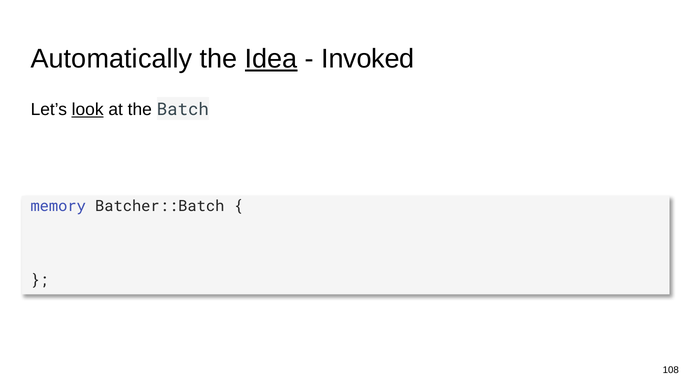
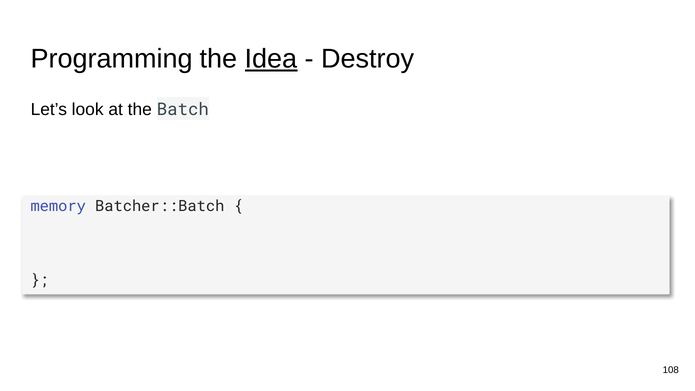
Automatically: Automatically -> Programming (112, 59)
Invoked: Invoked -> Destroy (368, 59)
look underline: present -> none (88, 109)
